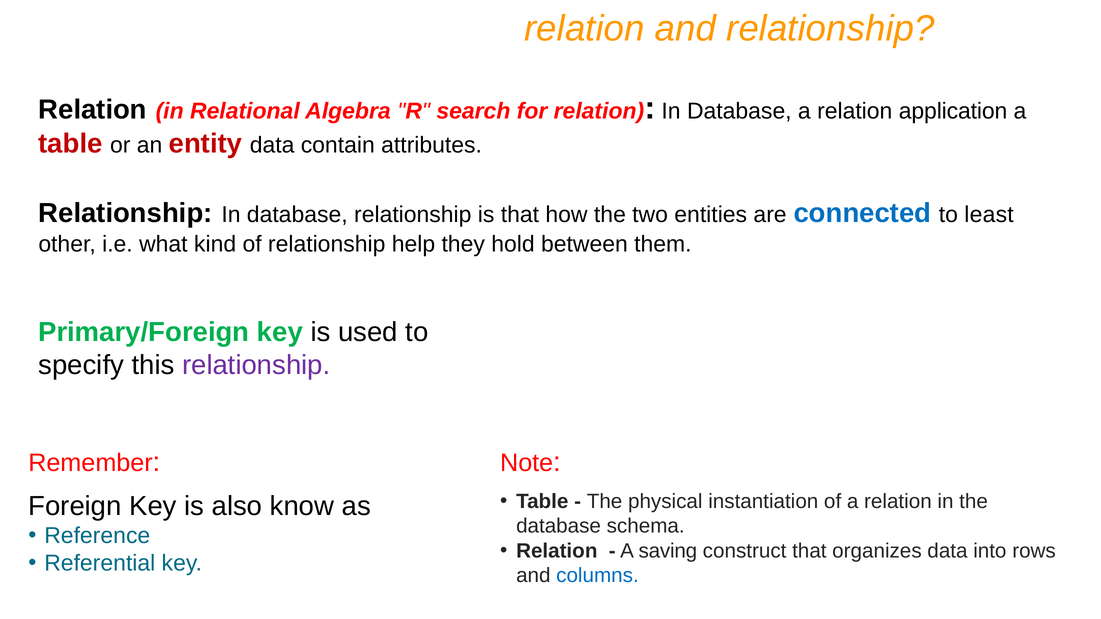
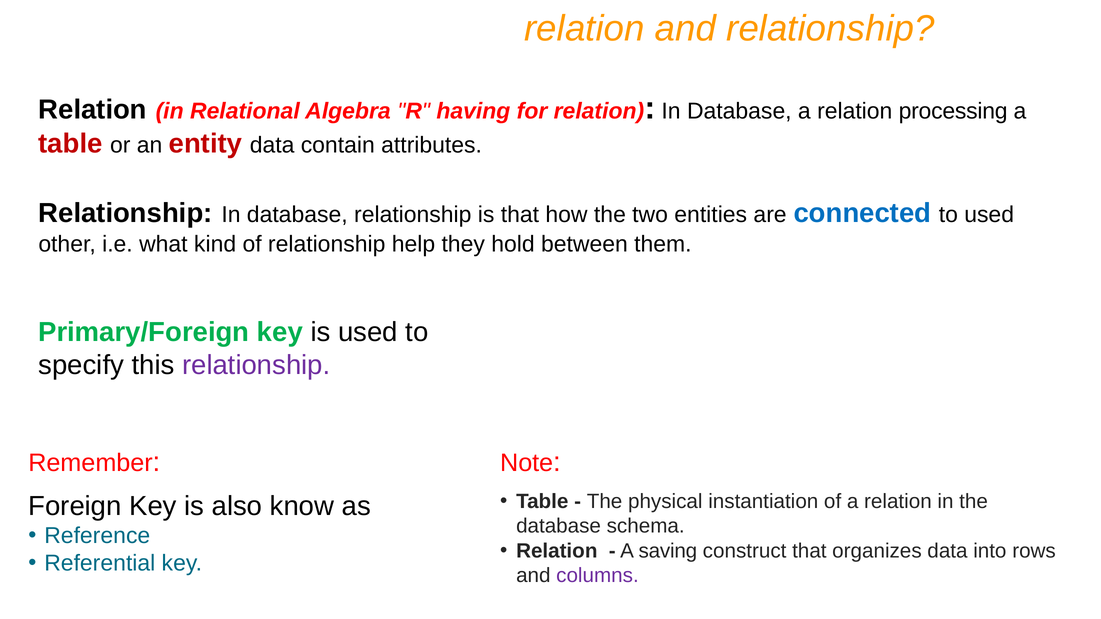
search: search -> having (473, 111)
application: application -> processing (953, 111)
to least: least -> used (989, 215)
columns colour: blue -> purple (597, 576)
